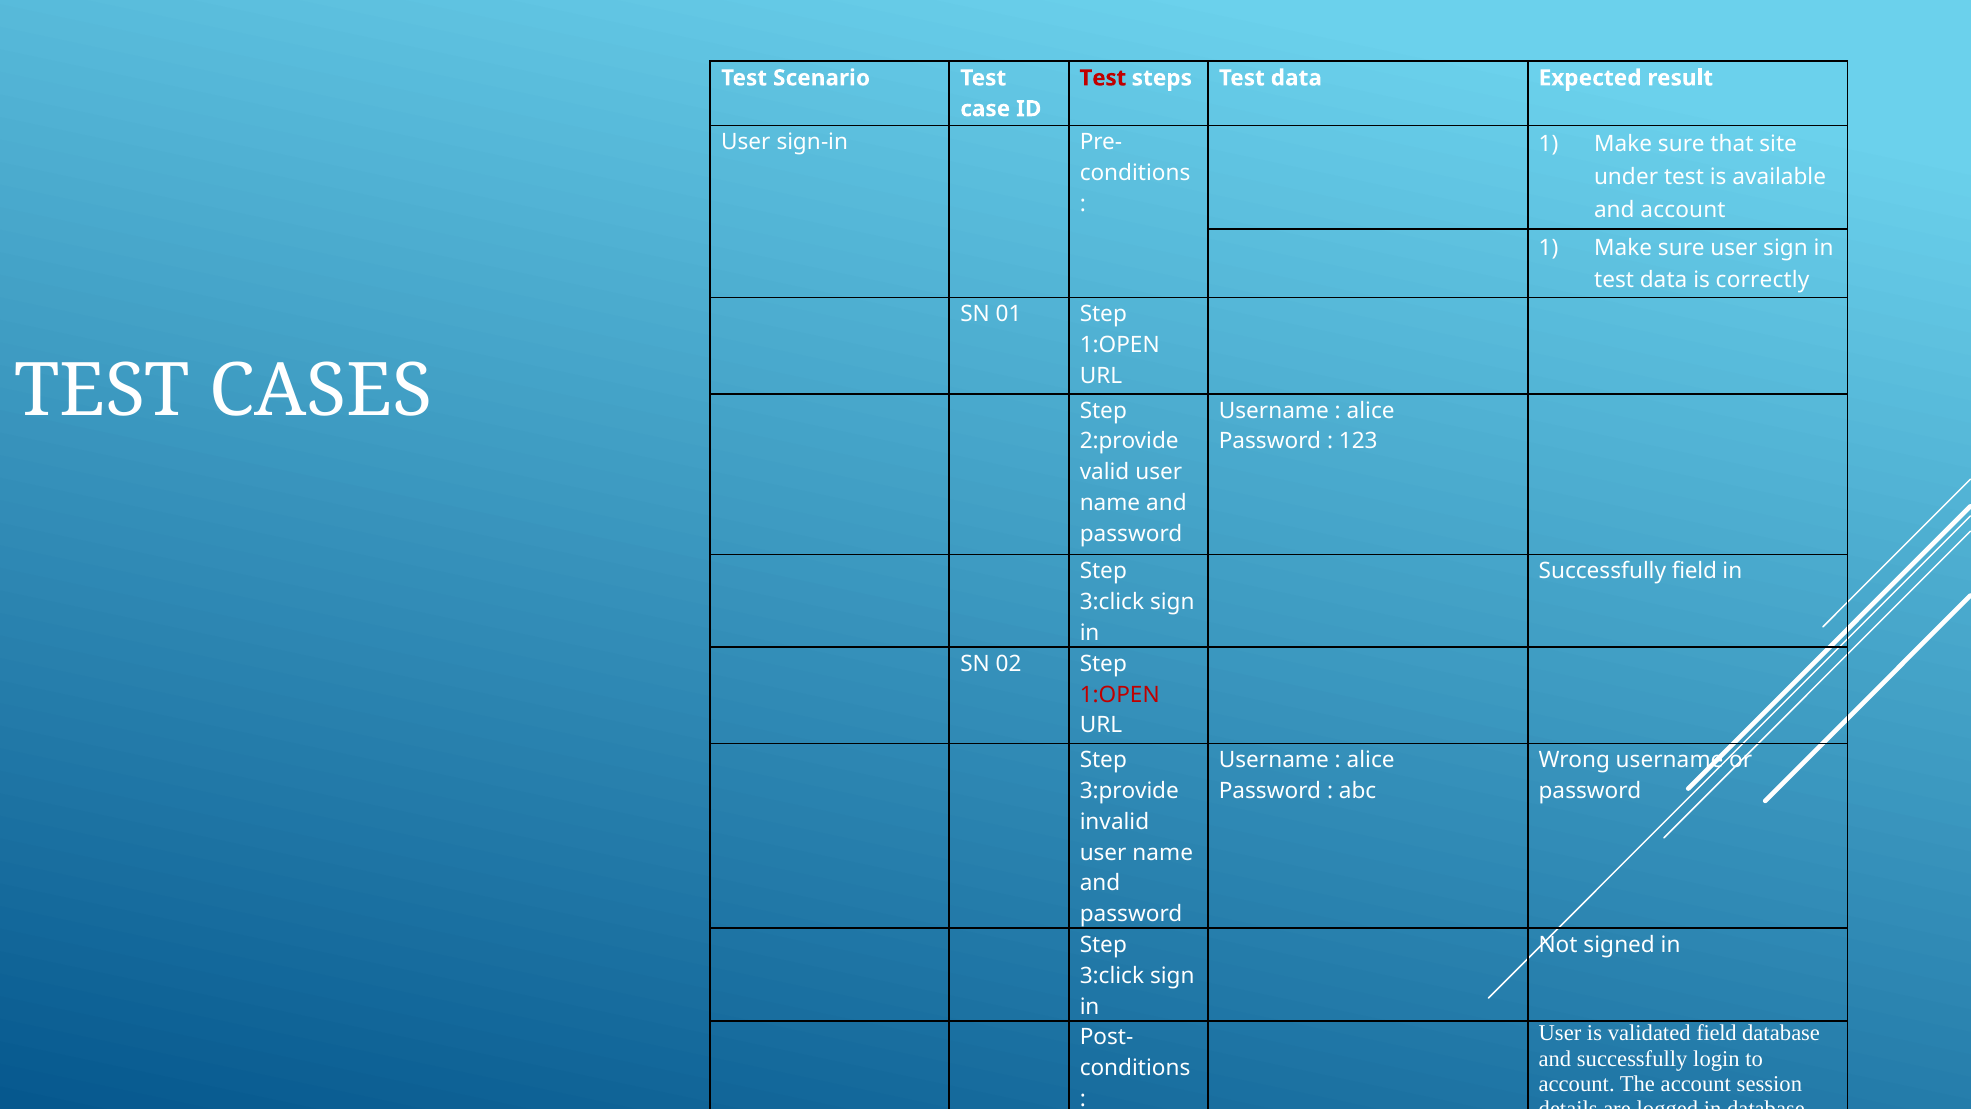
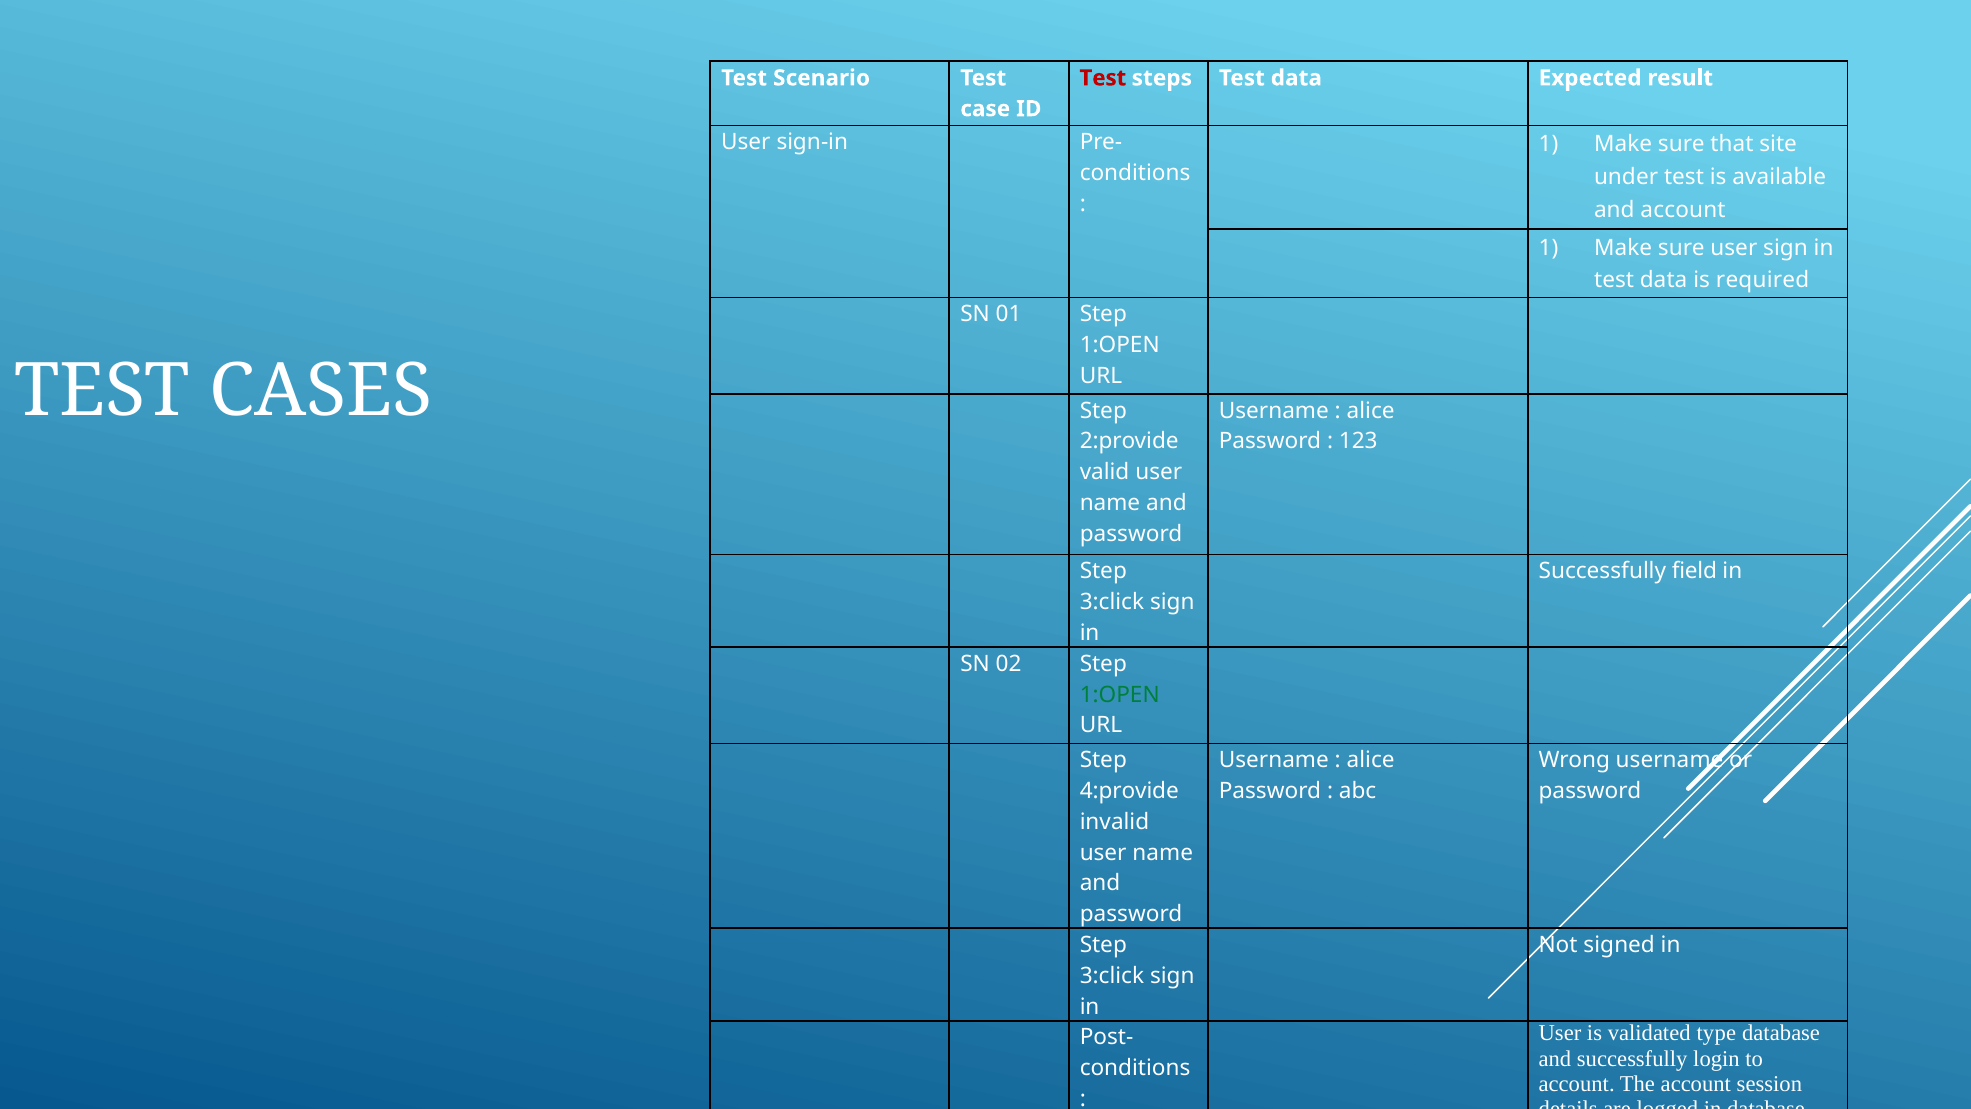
correctly: correctly -> required (1763, 280)
1:OPEN colour: red -> green (1120, 694)
3:provide: 3:provide -> 4:provide (1129, 791)
validated field: field -> type (1716, 1033)
